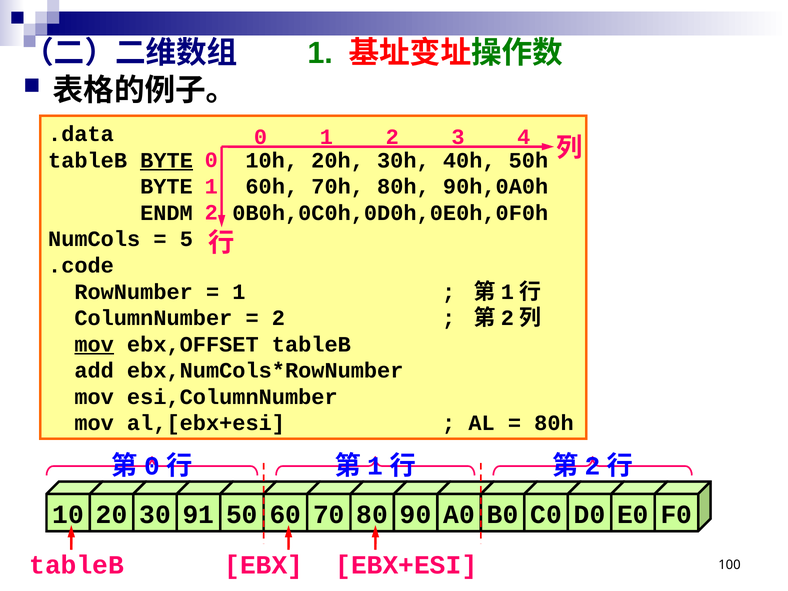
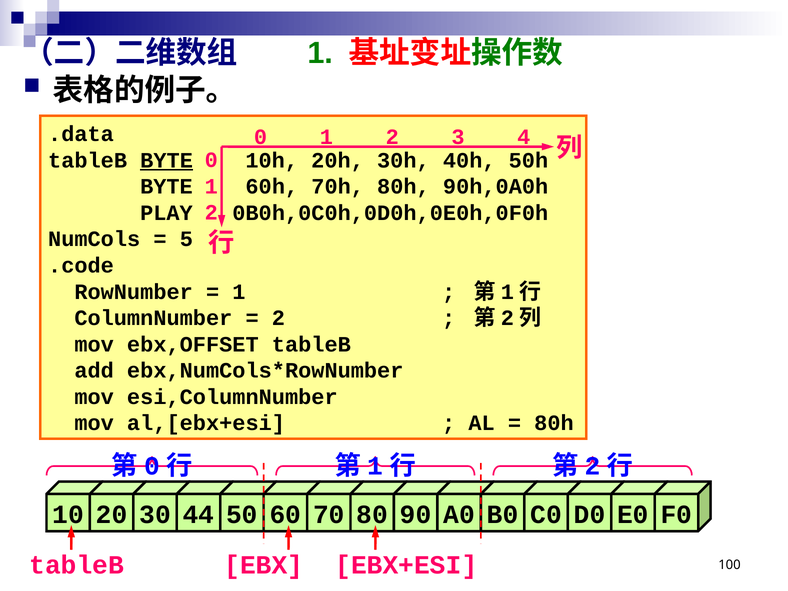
ENDM: ENDM -> PLAY (166, 213)
mov underline: present -> none (94, 344)
91: 91 -> 44 (198, 514)
